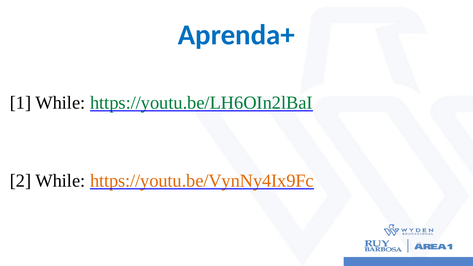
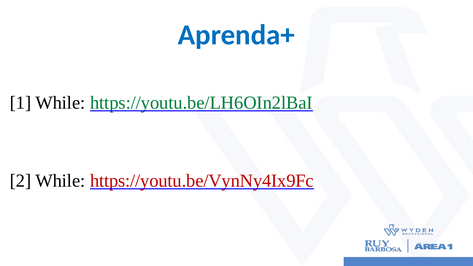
https://youtu.be/VynNy4Ix9Fc colour: orange -> red (202, 181)
